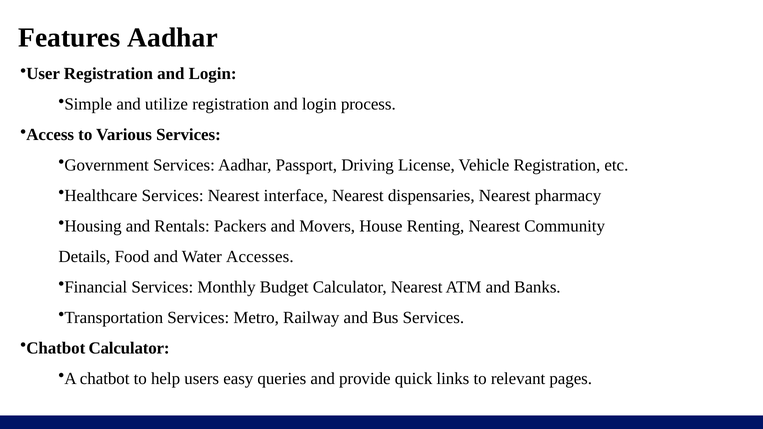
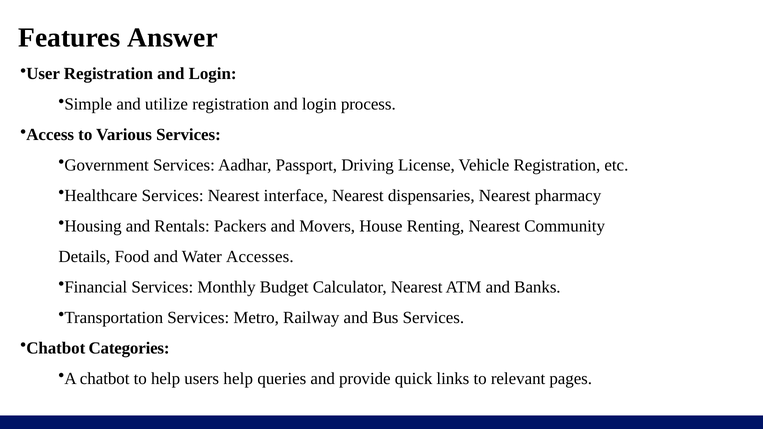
Features Aadhar: Aadhar -> Answer (173, 38)
Chatbot Calculator: Calculator -> Categories (129, 348)
users easy: easy -> help (238, 379)
